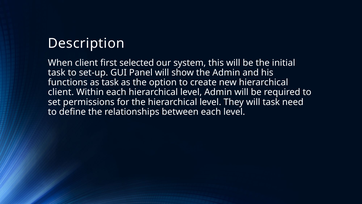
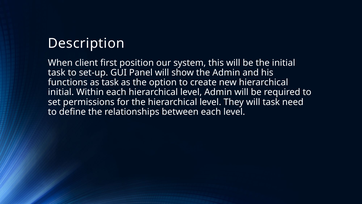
selected: selected -> position (137, 63)
client: client -> initial (61, 92)
